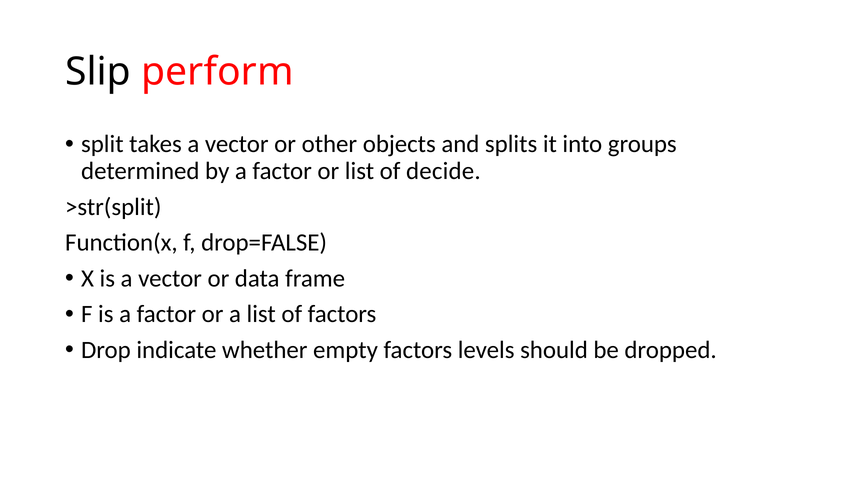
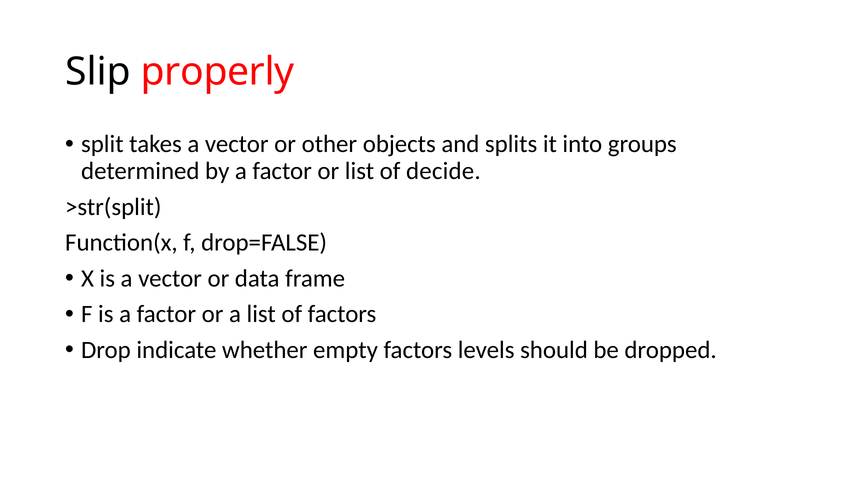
perform: perform -> properly (218, 72)
